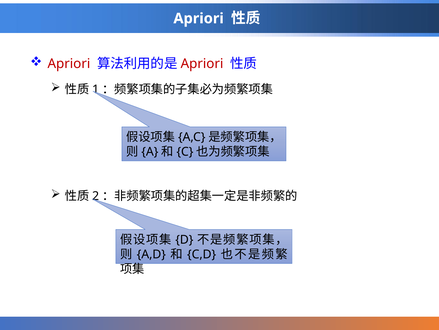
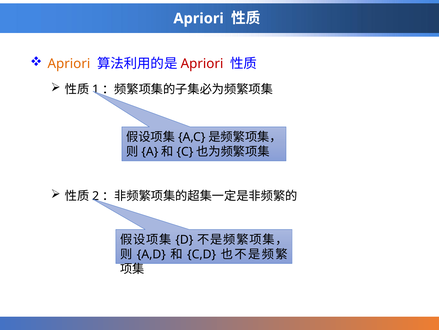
Apriori colour: red -> orange (69, 64)
